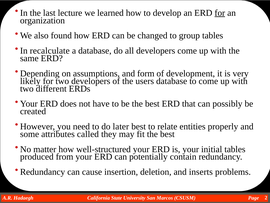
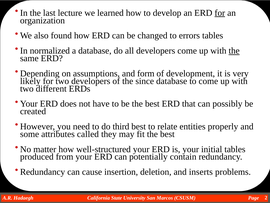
group: group -> errors (189, 36)
recalculate: recalculate -> normalized (50, 51)
the underline: none -> present (234, 51)
users: users -> since (145, 81)
later: later -> third (121, 126)
